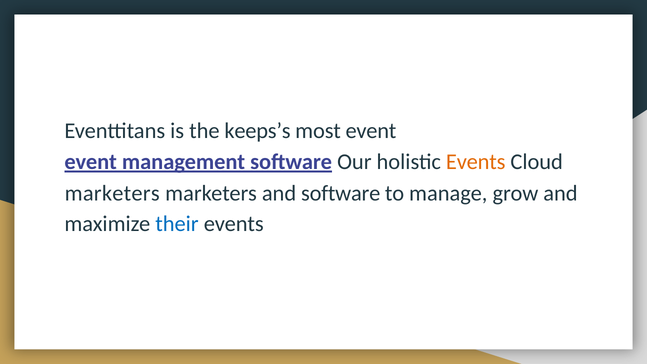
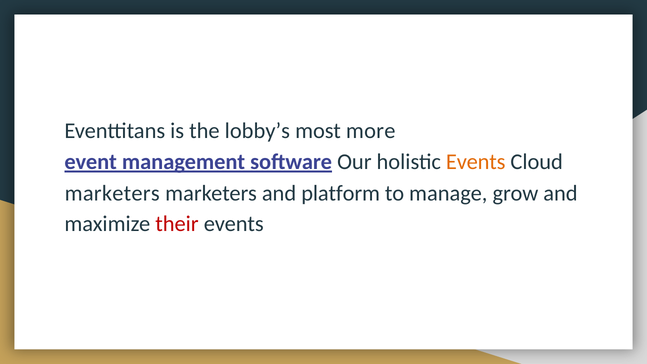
keeps’s: keeps’s -> lobby’s (257, 131)
most event: event -> more (371, 131)
and software: software -> platform (341, 193)
their colour: blue -> red (177, 224)
